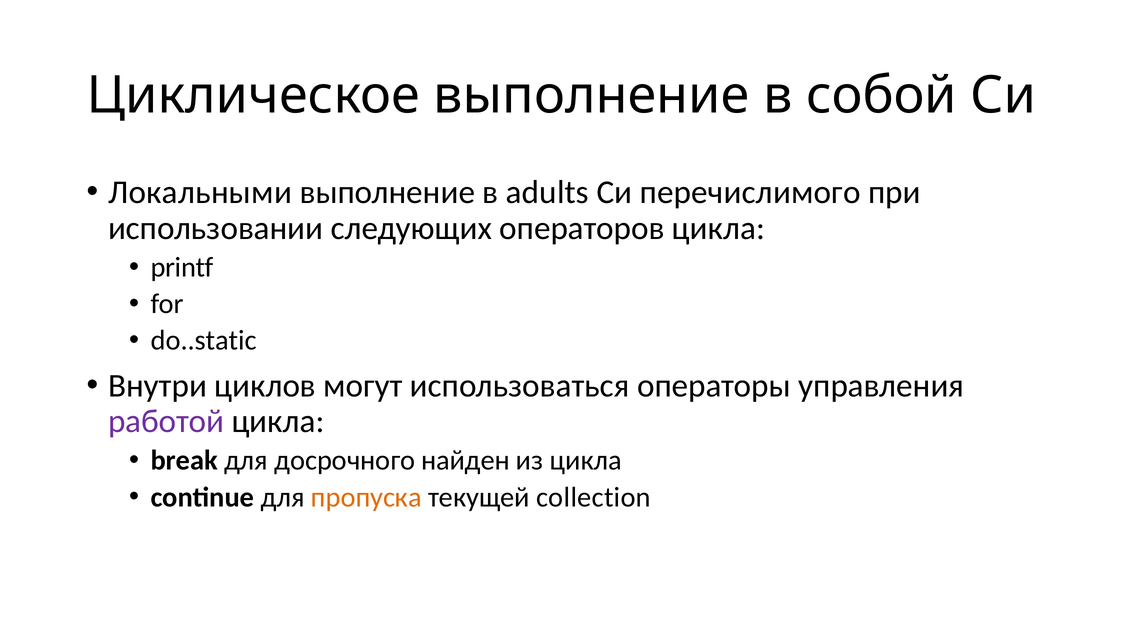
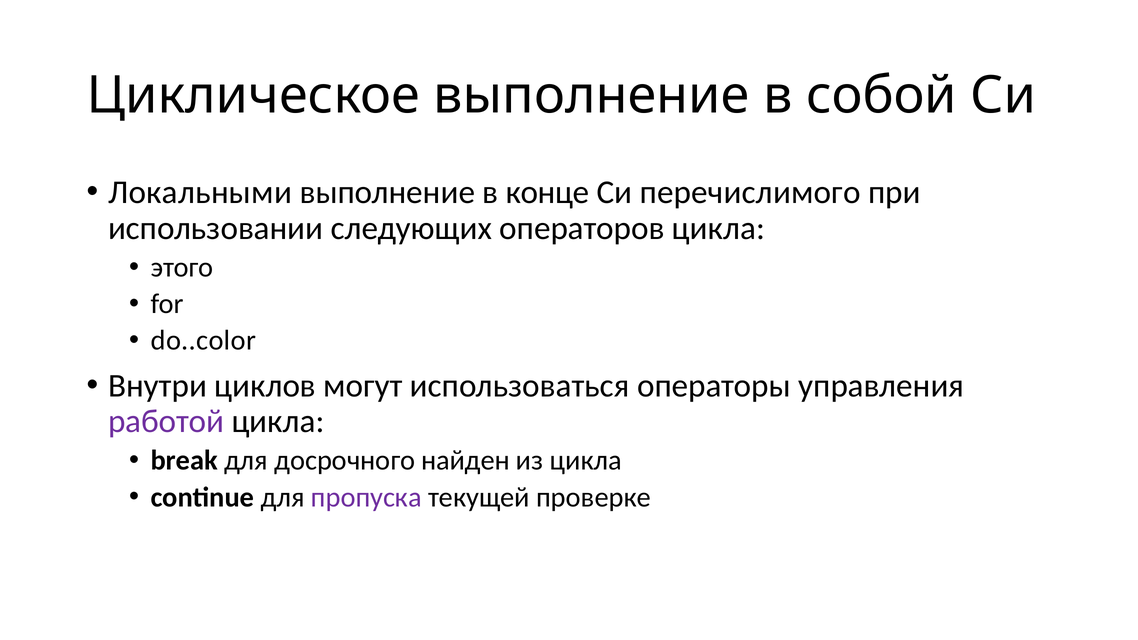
adults: adults -> конце (548, 192)
printf: printf -> этого (182, 267)
do..static: do..static -> do..color (203, 341)
пропуска colour: orange -> purple (366, 497)
collection: collection -> проверке (594, 497)
